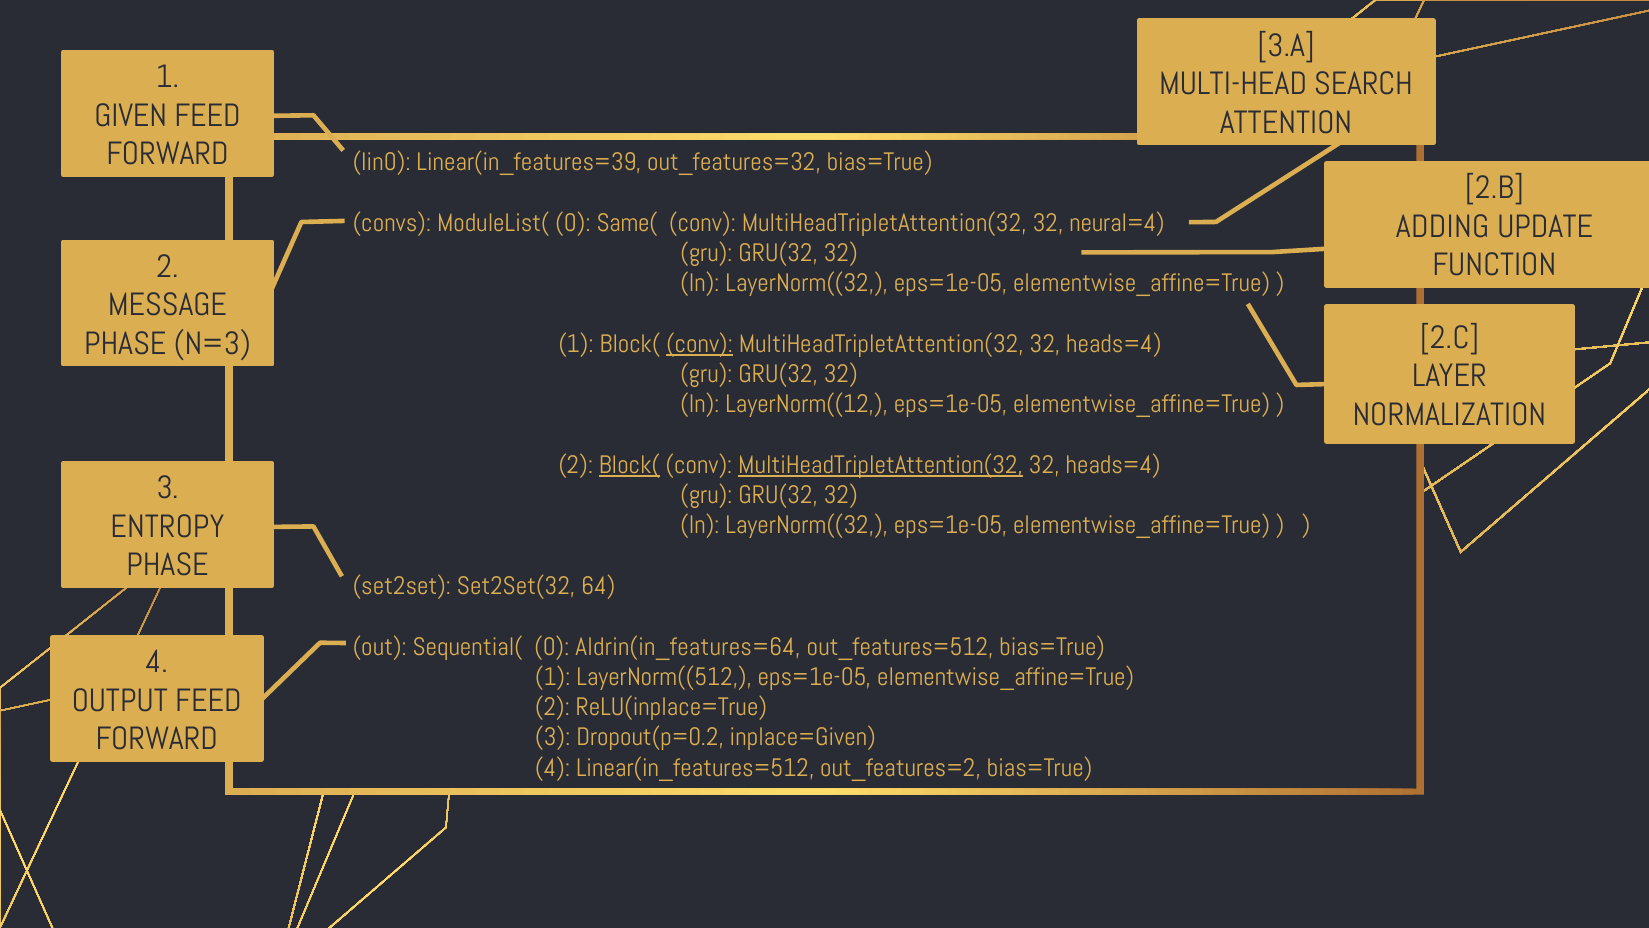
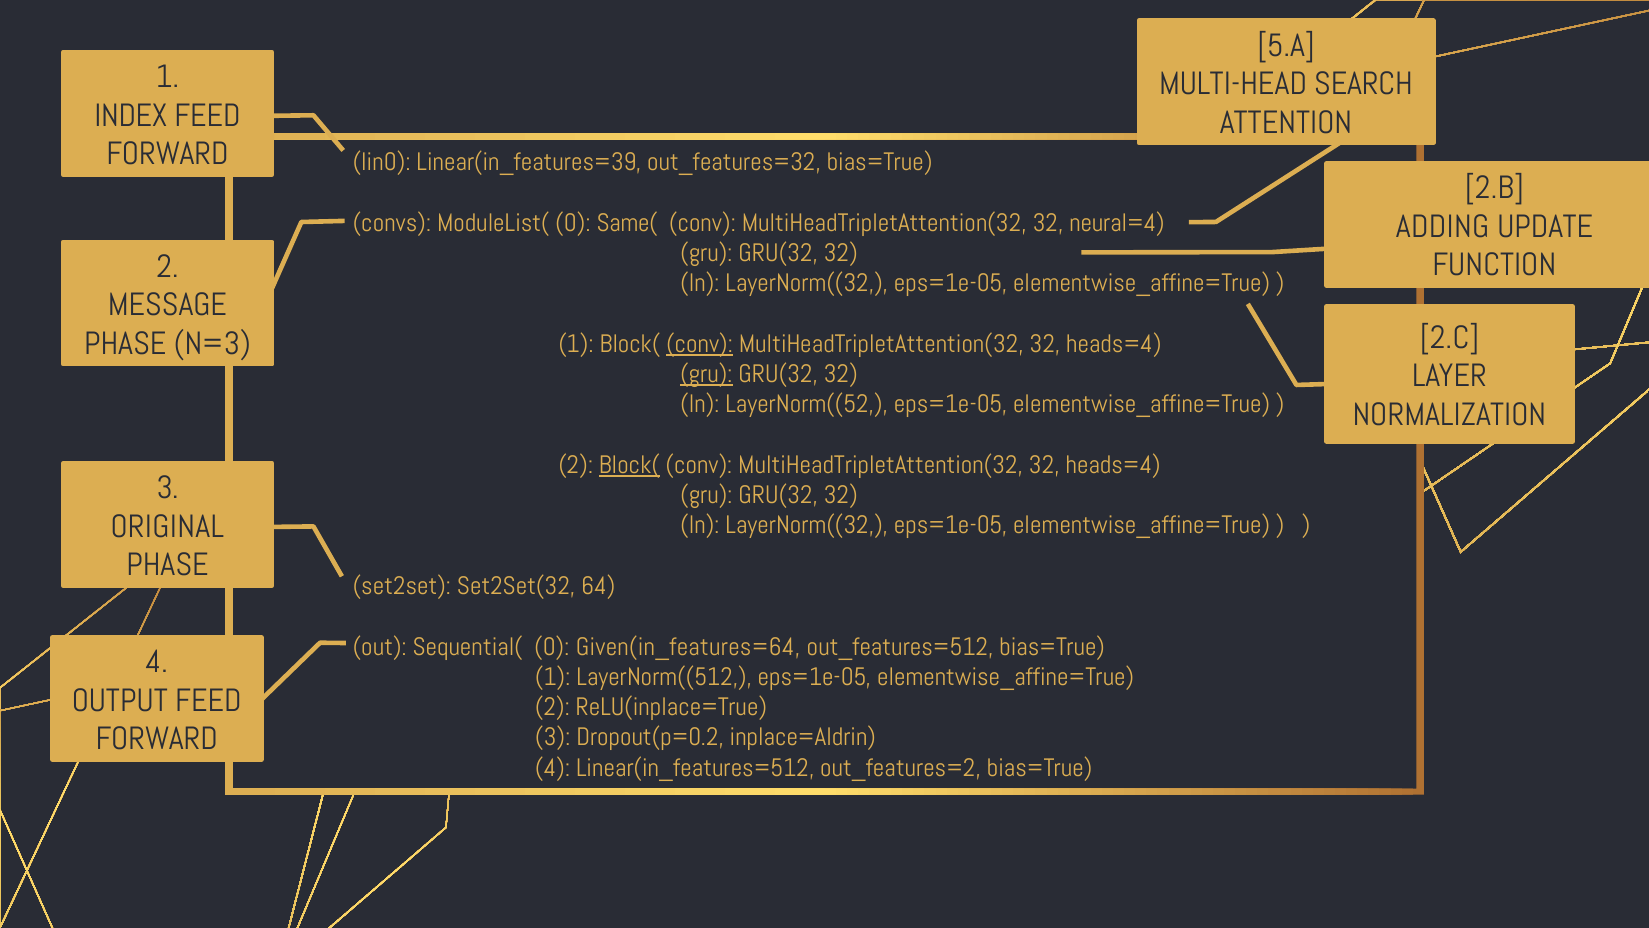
3.A: 3.A -> 5.A (1286, 46)
GIVEN: GIVEN -> INDEX (131, 115)
gru underline: none -> present (706, 374)
LayerNorm((12: LayerNorm((12 -> LayerNorm((52 (807, 404)
MultiHeadTripletAttention(32 underline: present -> none (881, 465)
ENTROPY: ENTROPY -> ORIGINAL (167, 526)
Aldrin(in_features=64: Aldrin(in_features=64 -> Given(in_features=64 (688, 646)
inplace=Given: inplace=Given -> inplace=Aldrin (803, 737)
